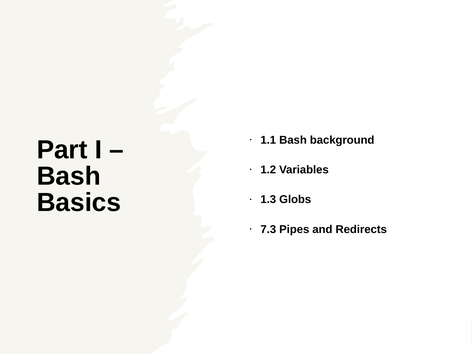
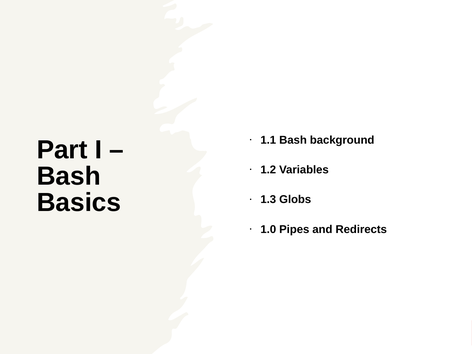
7.3: 7.3 -> 1.0 (268, 229)
